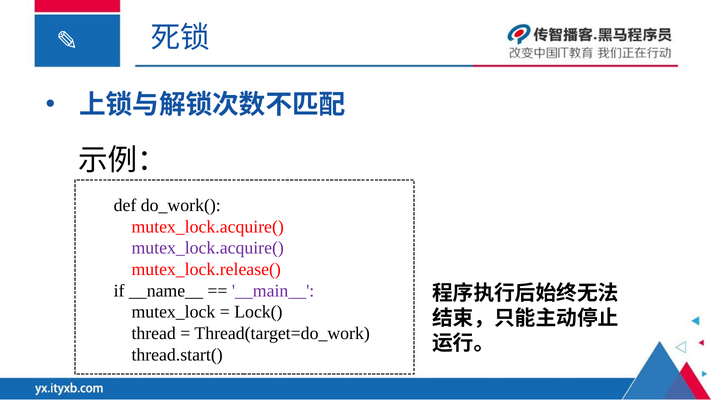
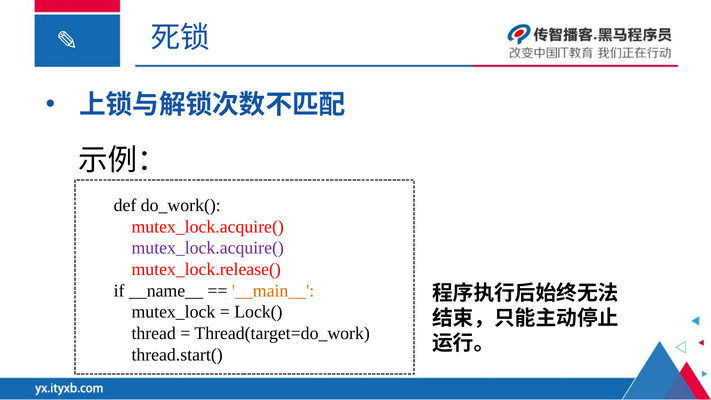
__main__ colour: purple -> orange (273, 291)
